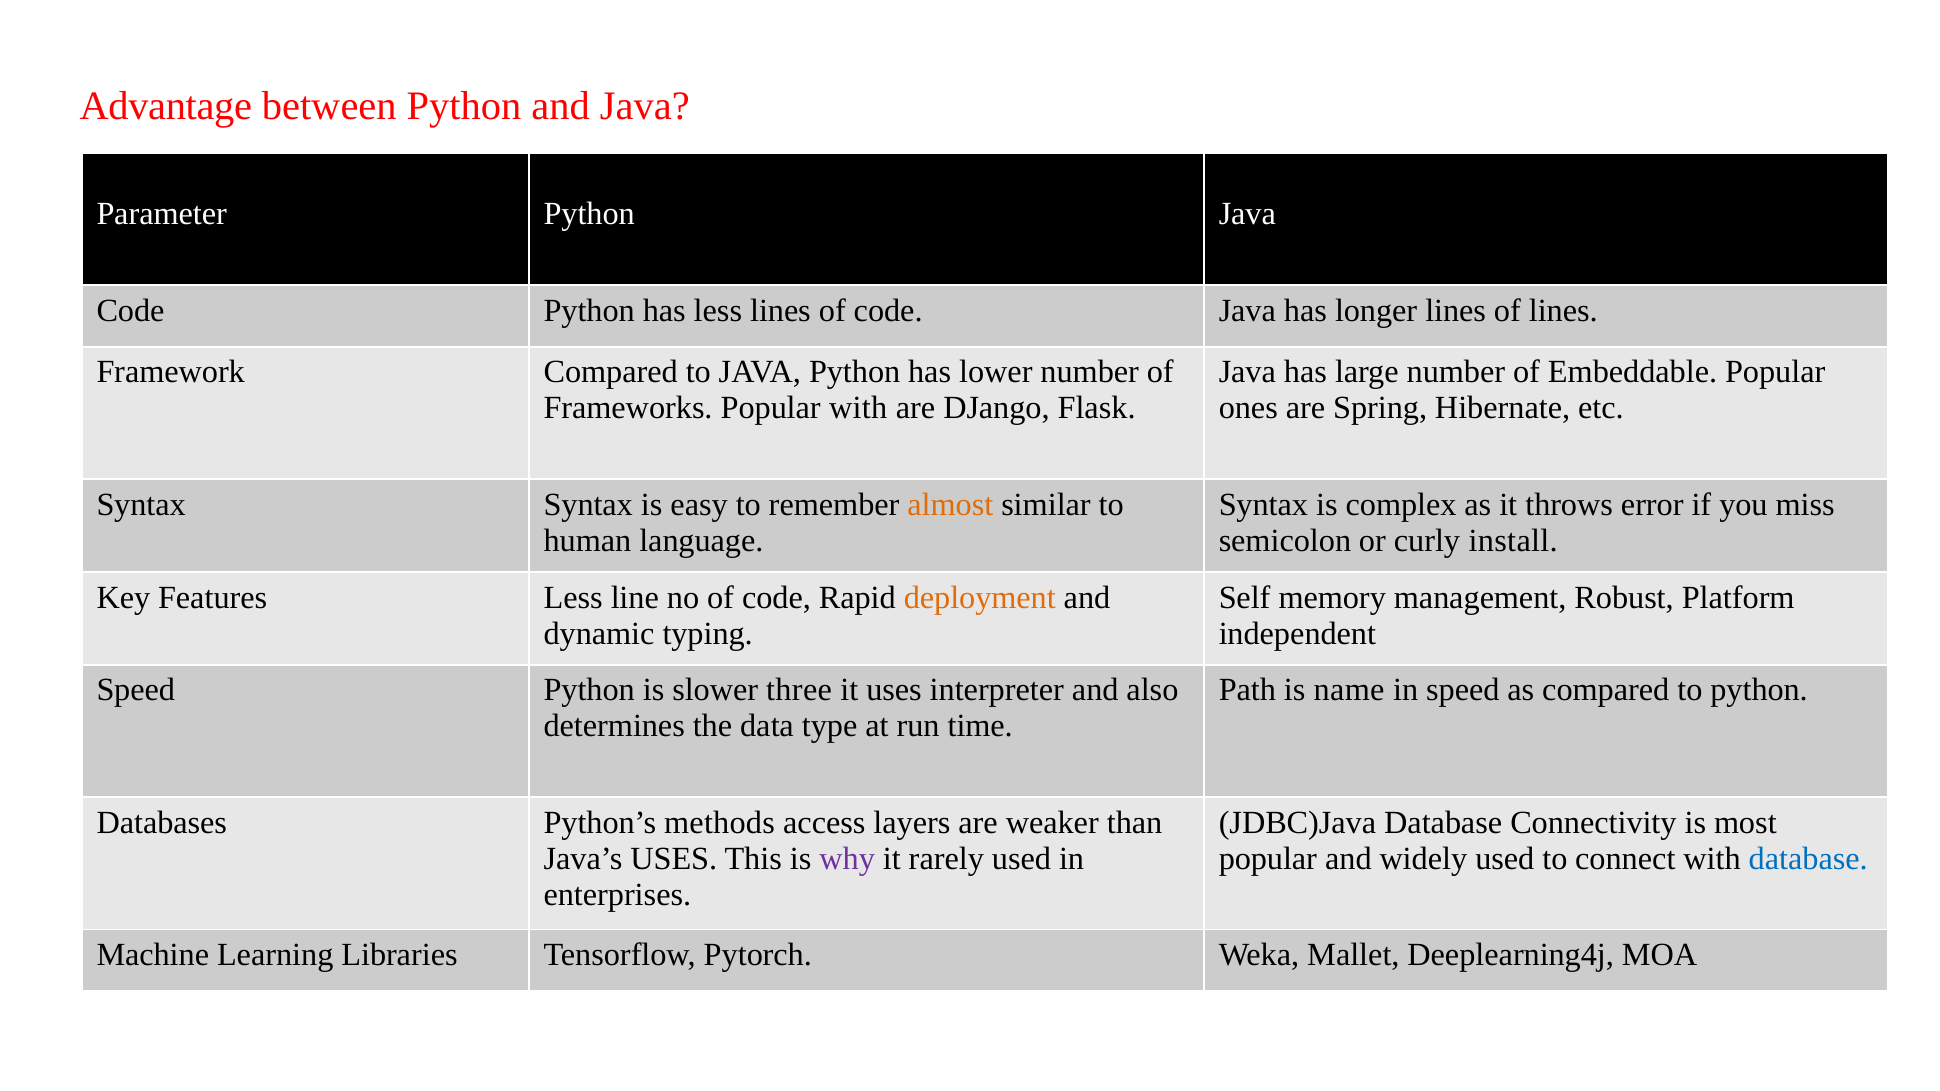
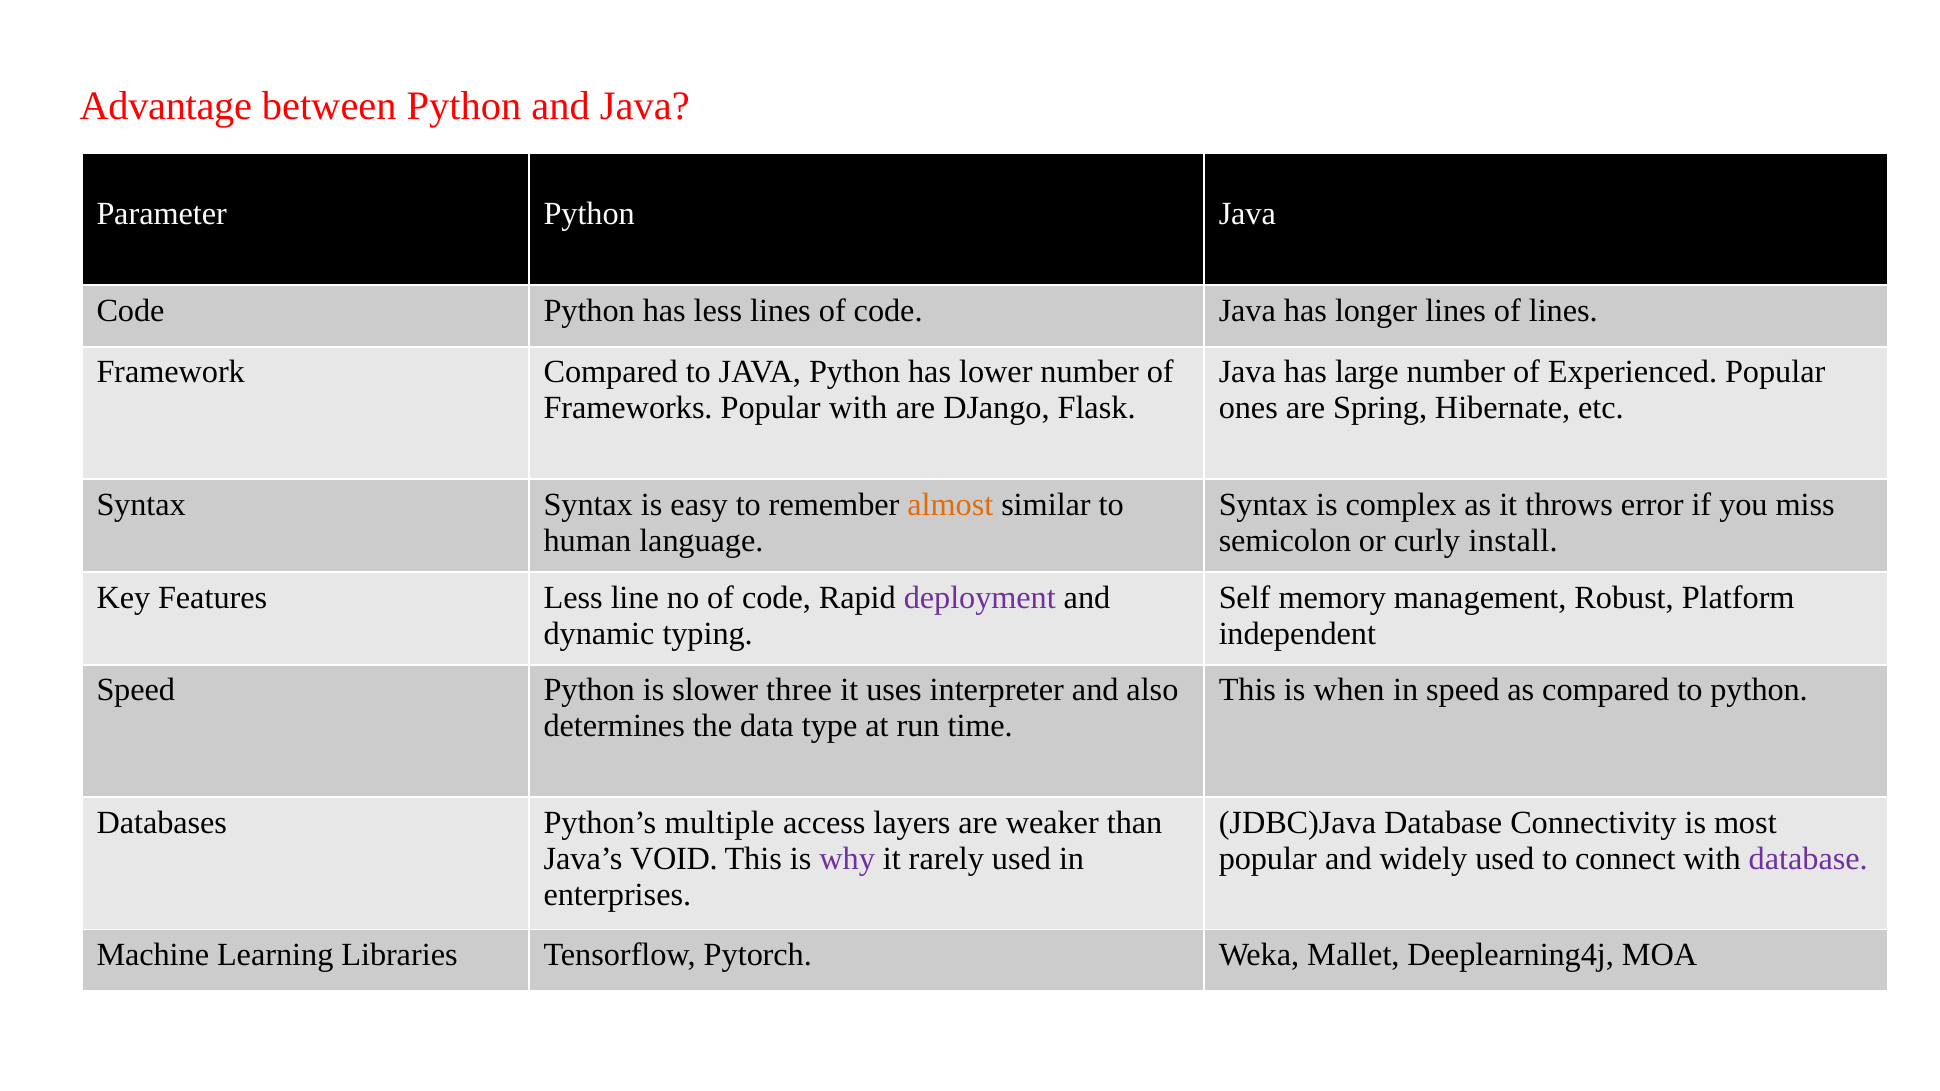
Embeddable: Embeddable -> Experienced (1633, 372)
deployment colour: orange -> purple (980, 598)
Path: Path -> This (1247, 690)
name: name -> when (1349, 690)
methods: methods -> multiple (719, 823)
Java’s USES: USES -> VOID (674, 859)
database colour: blue -> purple (1808, 859)
